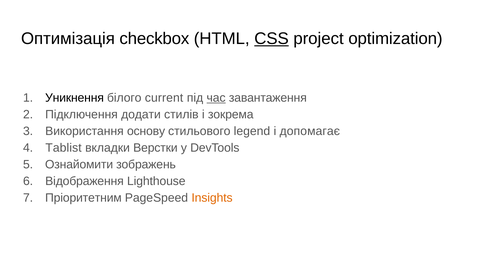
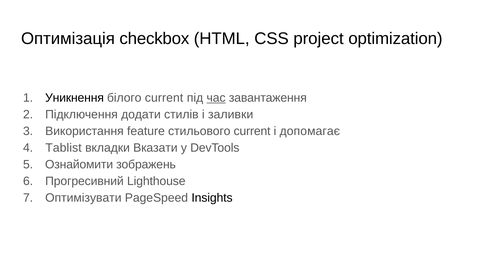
CSS underline: present -> none (272, 39)
зокрема: зокрема -> заливки (231, 115)
основу: основу -> feature (146, 131)
стильового legend: legend -> current (252, 131)
Верстки: Верстки -> Вказати (155, 148)
Відображення: Відображення -> Прогресивний (84, 181)
Пріоритетним: Пріоритетним -> Оптимізувати (83, 198)
Insights colour: orange -> black (212, 198)
